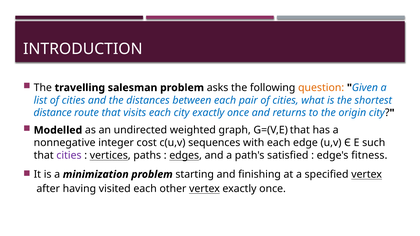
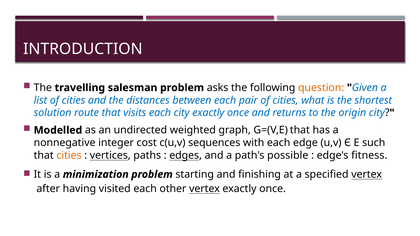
distance: distance -> solution (53, 113)
cities colour: purple -> orange (69, 155)
satisfied: satisfied -> possible (288, 155)
